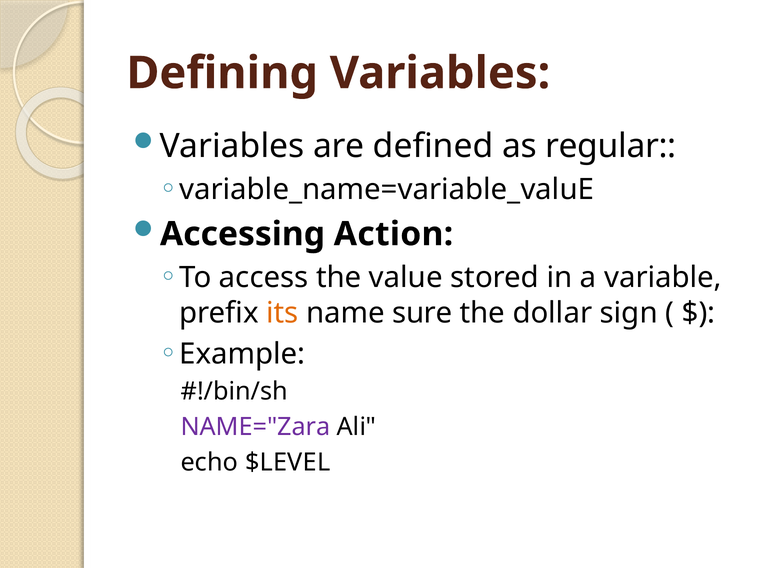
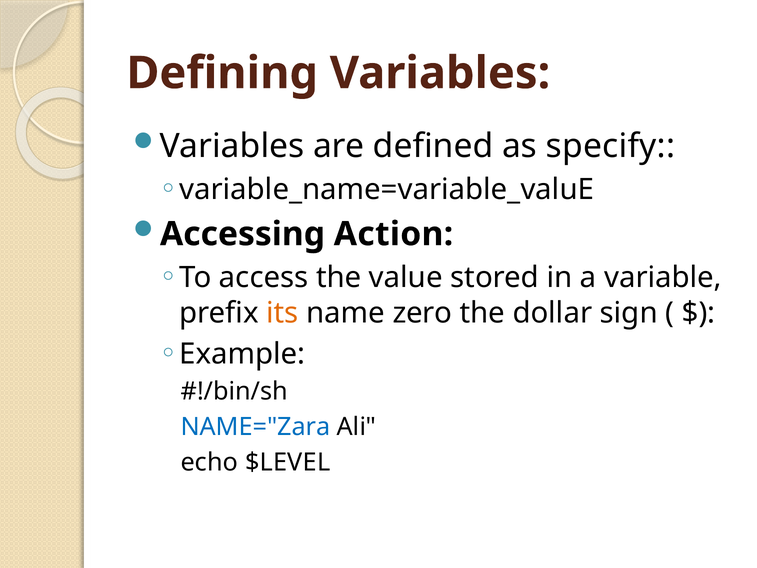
regular: regular -> specify (610, 146)
sure: sure -> zero (422, 313)
NAME="Zara colour: purple -> blue (256, 427)
